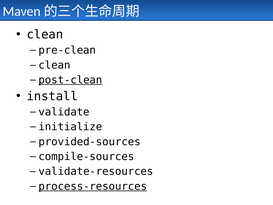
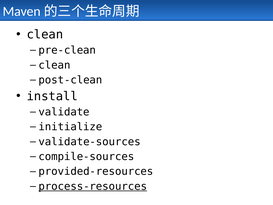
post-clean underline: present -> none (70, 80)
provided-sources: provided-sources -> validate-sources (90, 142)
validate-resources: validate-resources -> provided-resources (96, 171)
